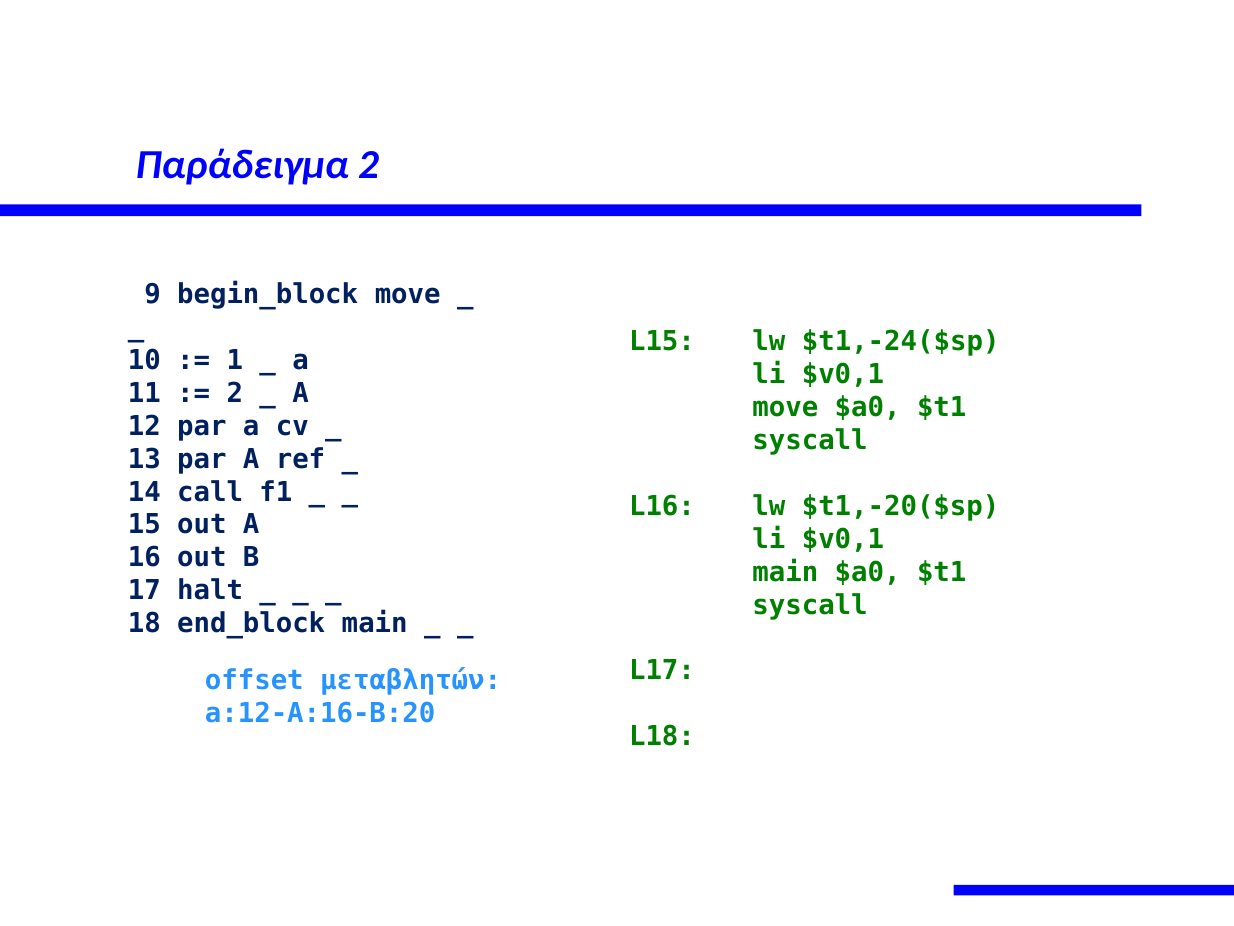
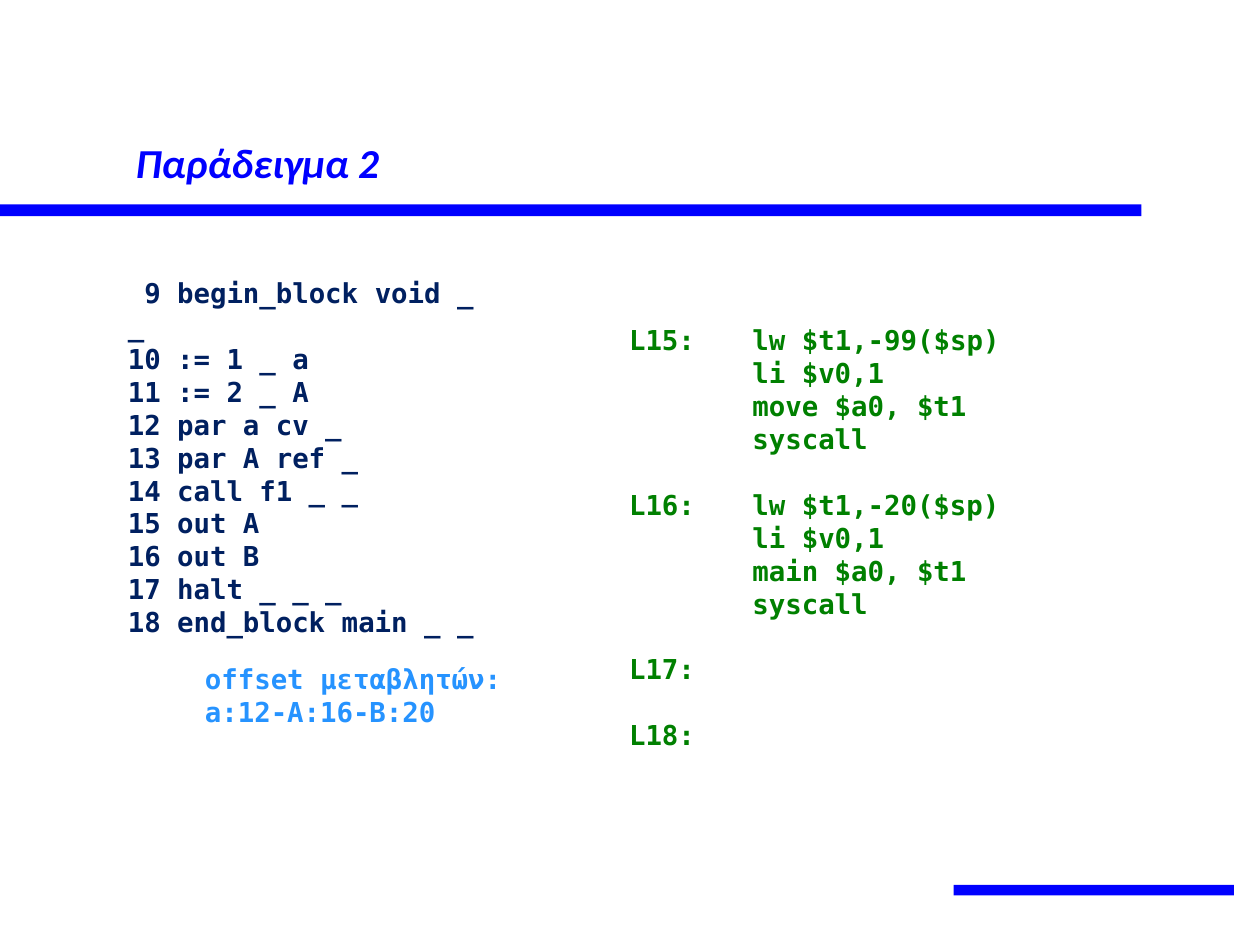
begin_block move: move -> void (408, 294)
$t1,-24($sp: $t1,-24($sp -> $t1,-99($sp (901, 342)
